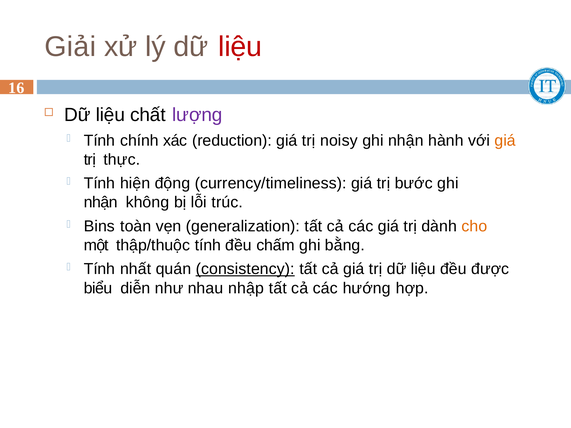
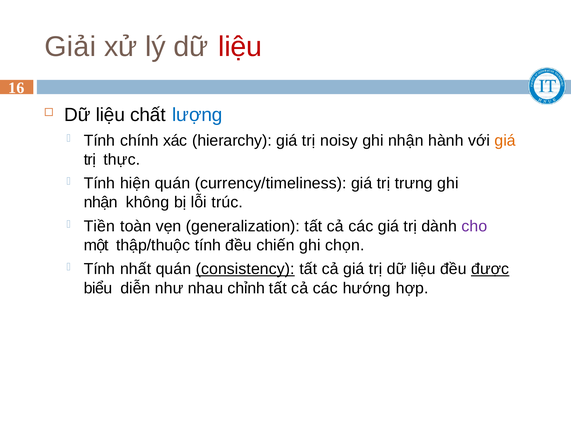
lượng colour: purple -> blue (197, 115)
reduction: reduction -> hierarchy (232, 141)
hiện động: động -> quán (172, 183)
bước: bước -> trưng (414, 183)
Bins: Bins -> Tiền (99, 226)
cho colour: orange -> purple (474, 226)
chấm: chấm -> chiến (276, 245)
bằng: bằng -> chọn (345, 245)
được underline: none -> present (490, 269)
nhập: nhập -> chỉnh (246, 288)
